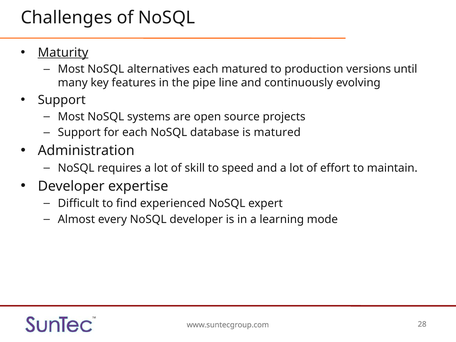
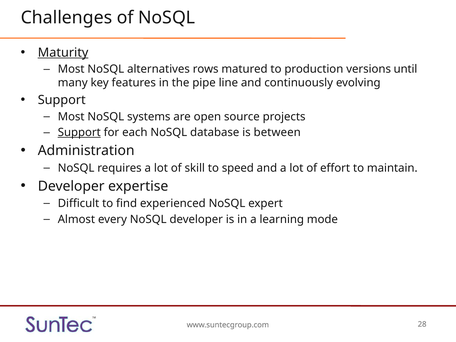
alternatives each: each -> rows (206, 69)
Support underline: none -> present (79, 133)
is matured: matured -> between (277, 133)
